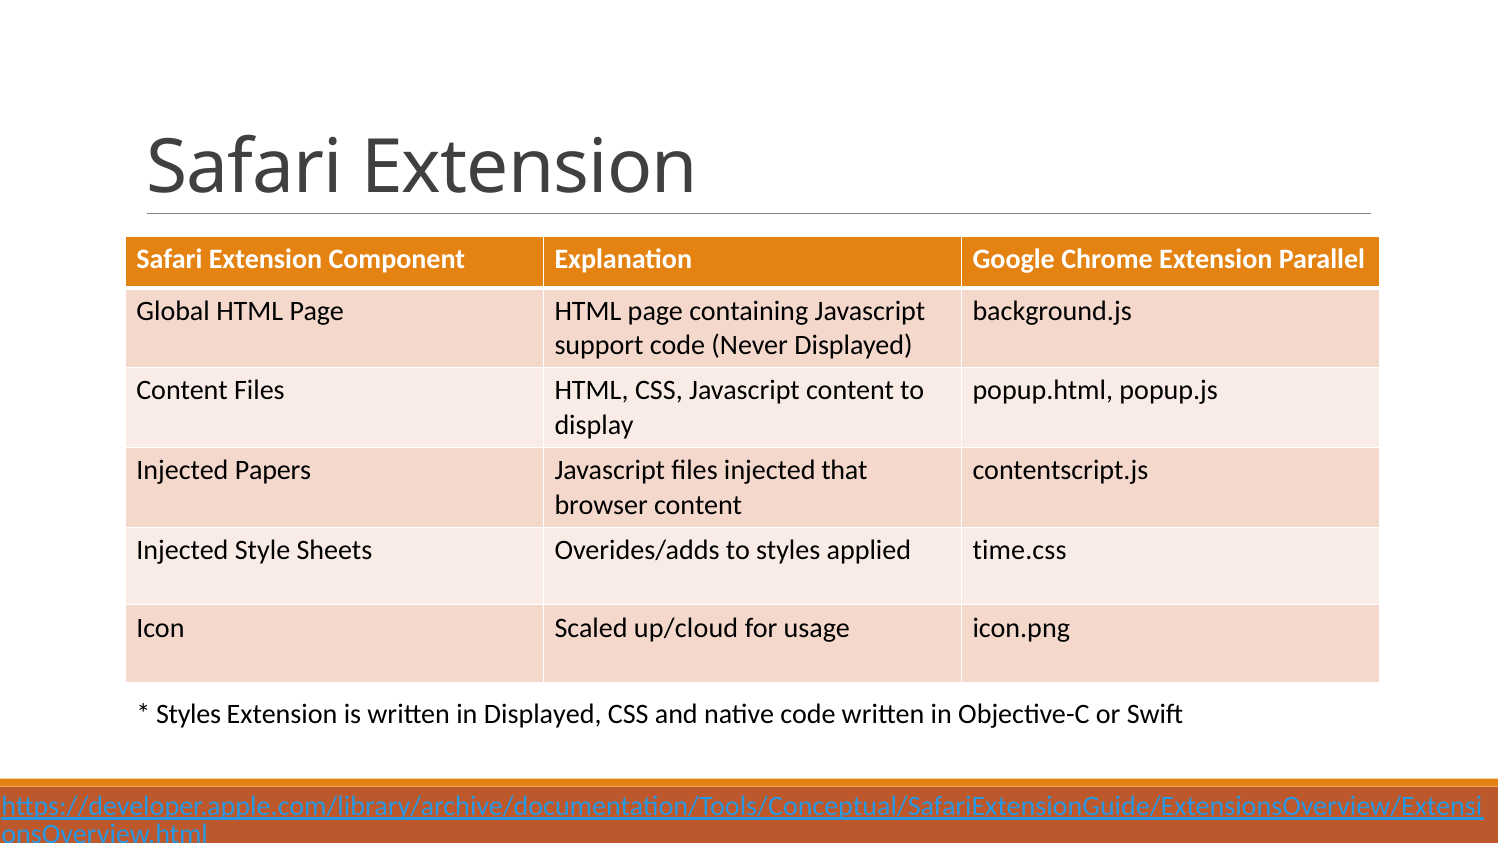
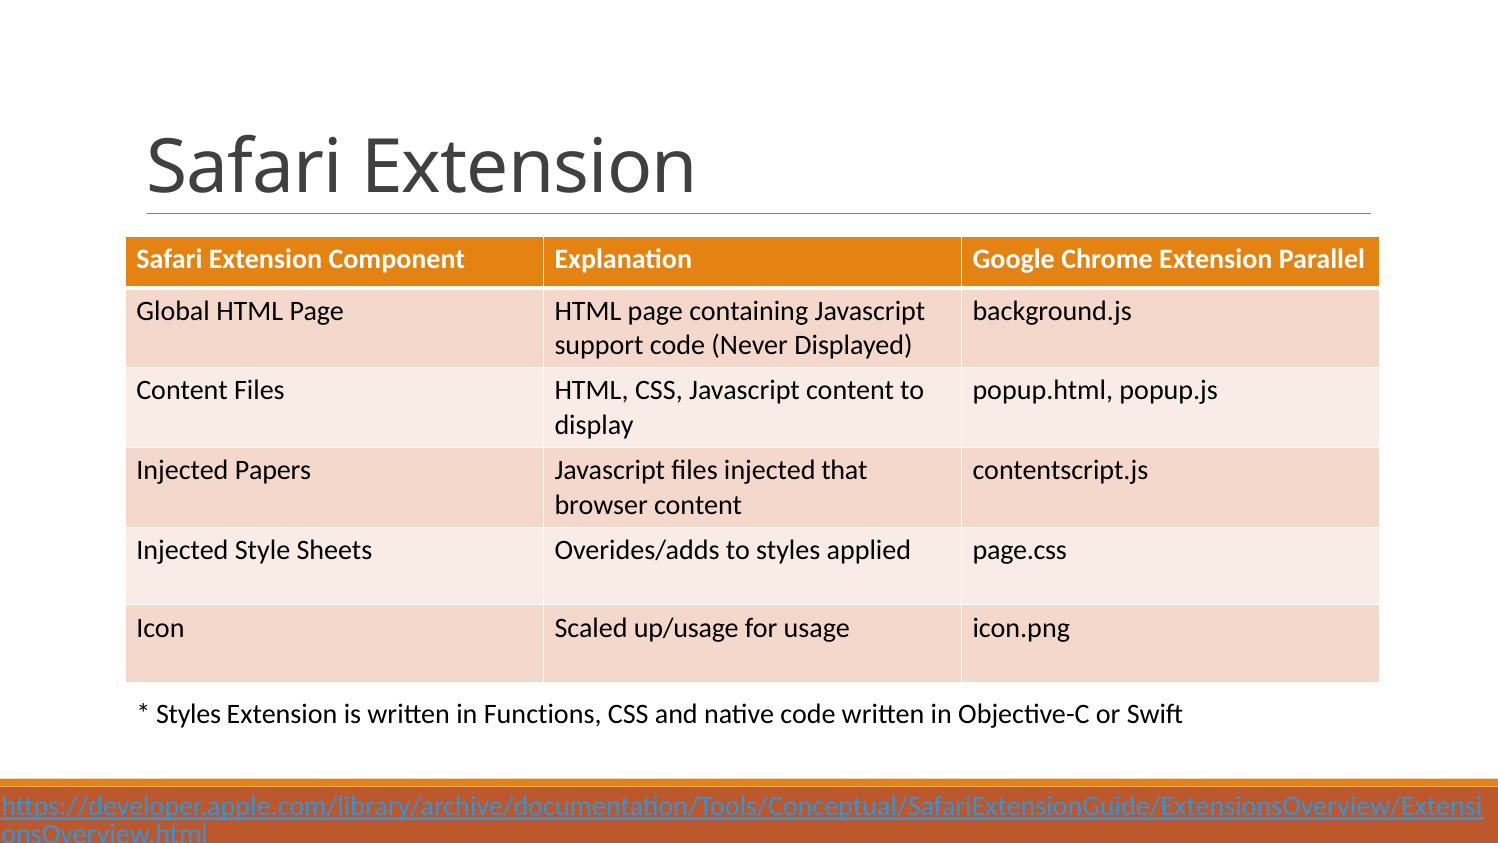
time.css: time.css -> page.css (1020, 550)
up/cloud: up/cloud -> up/usage (686, 628)
in Displayed: Displayed -> Functions (543, 714)
